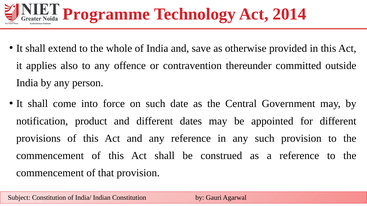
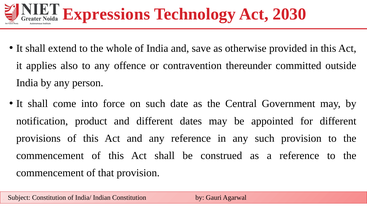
Programme: Programme -> Expressions (106, 14)
2014: 2014 -> 2030 (289, 14)
